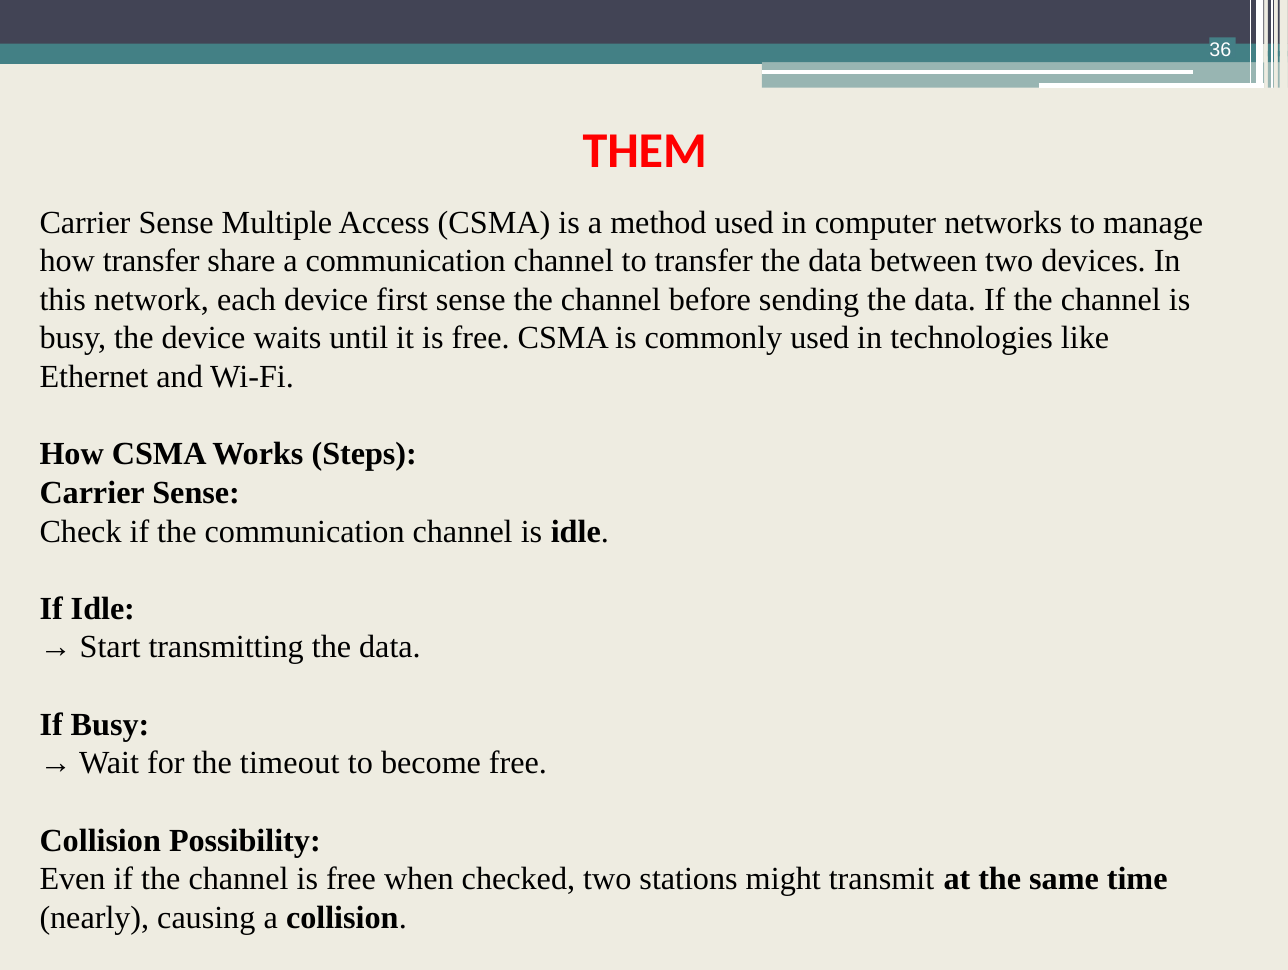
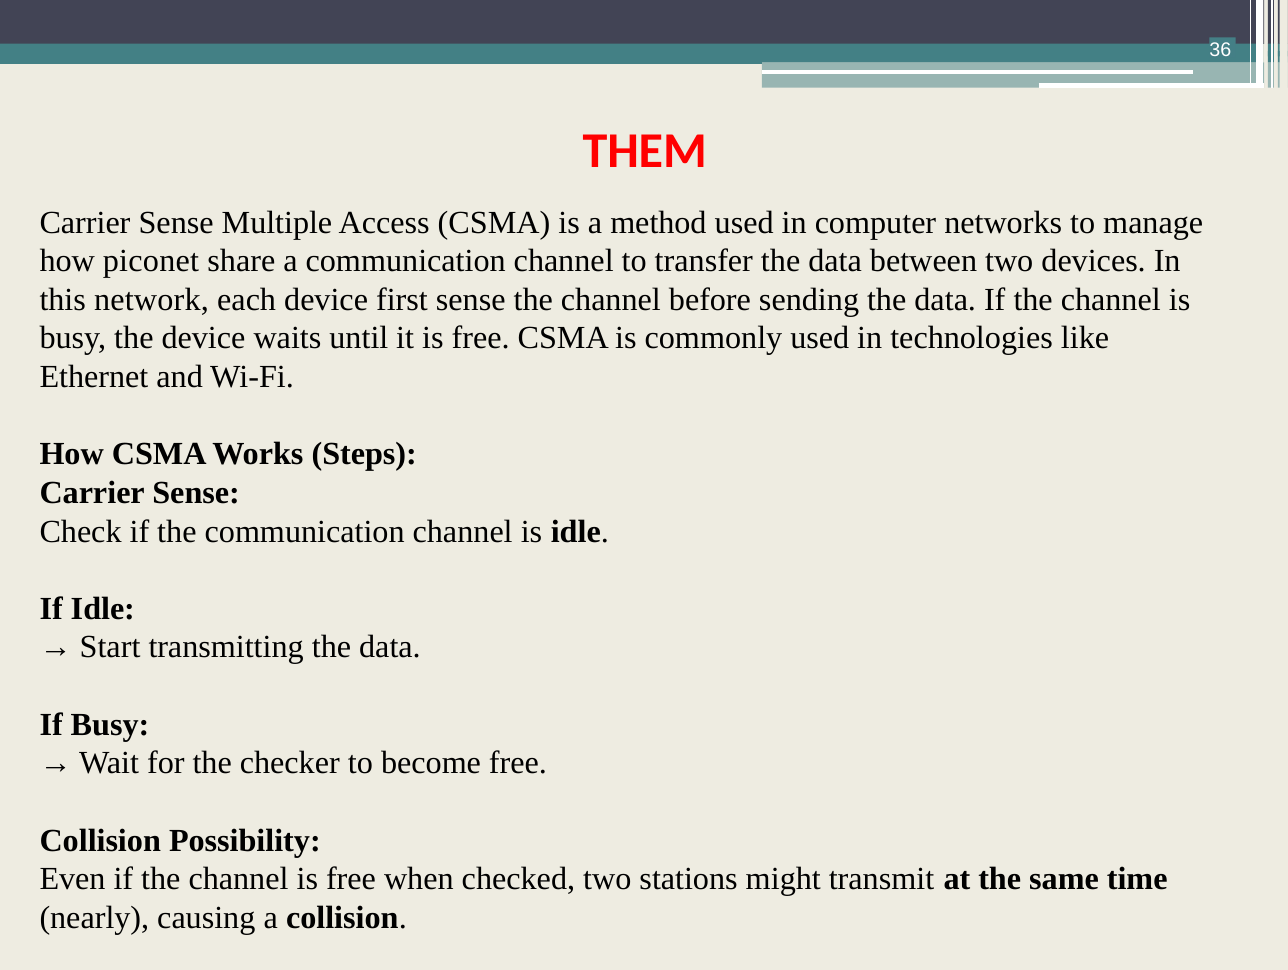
how transfer: transfer -> piconet (151, 261)
timeout: timeout -> checker (290, 763)
